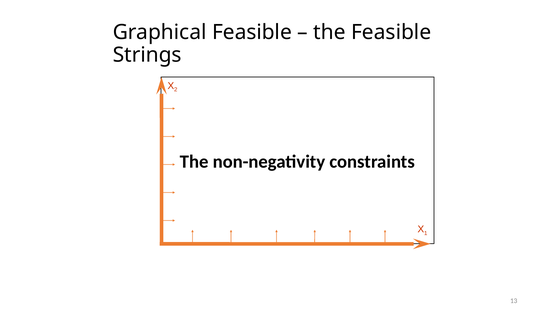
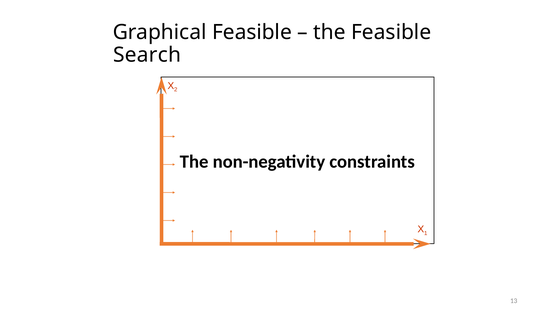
Strings: Strings -> Search (147, 55)
